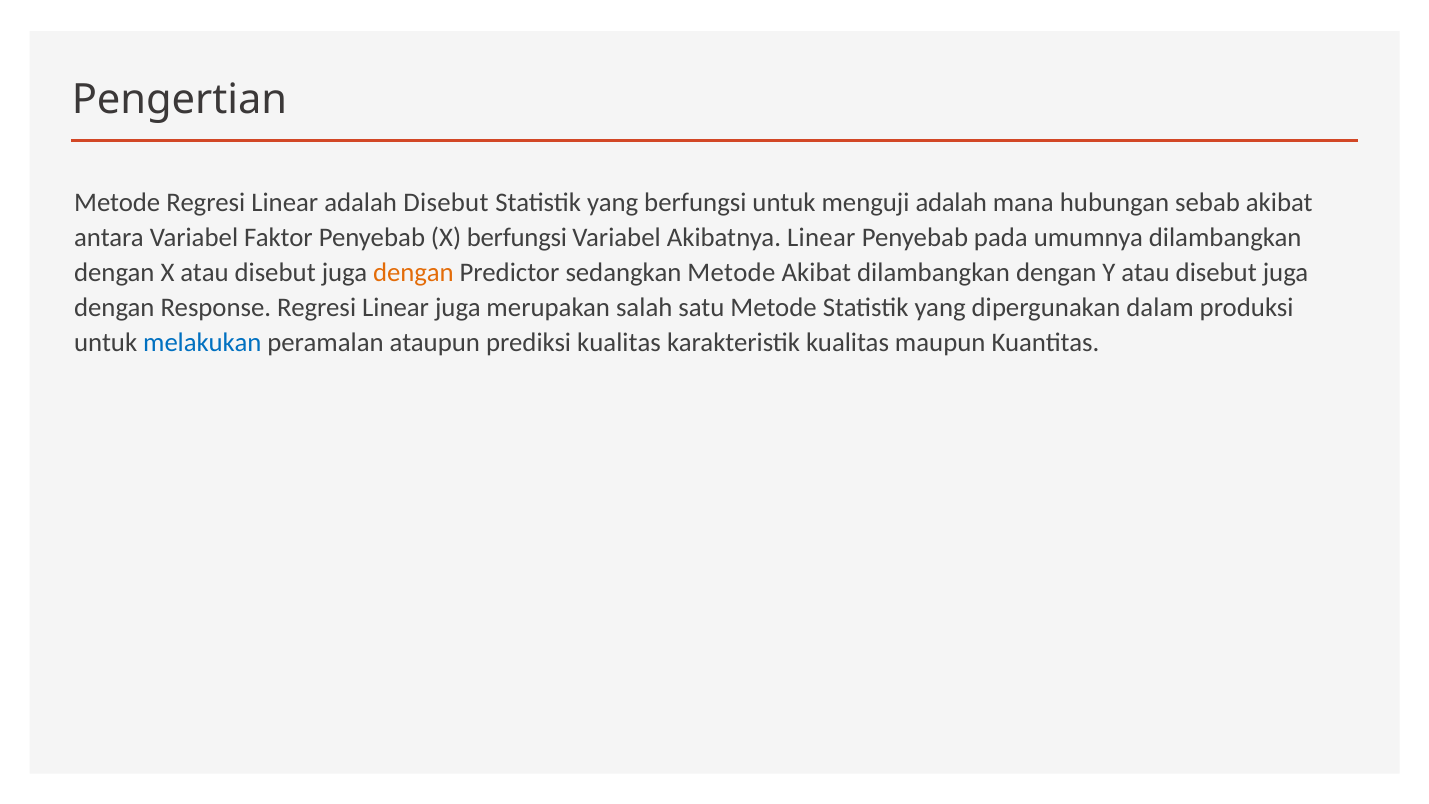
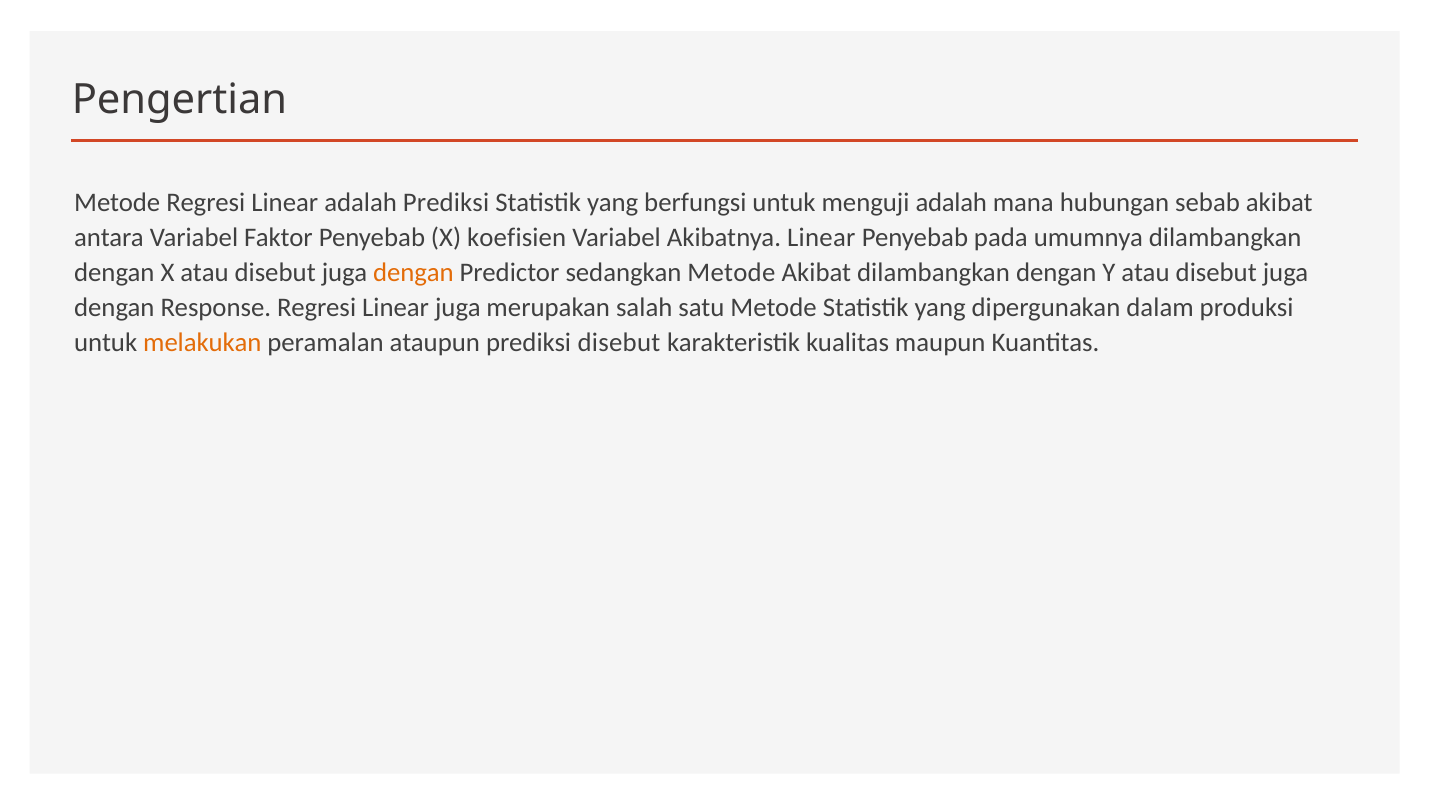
adalah Disebut: Disebut -> Prediksi (446, 203)
X berfungsi: berfungsi -> koefisien (517, 238)
melakukan colour: blue -> orange (202, 343)
prediksi kualitas: kualitas -> disebut (619, 343)
